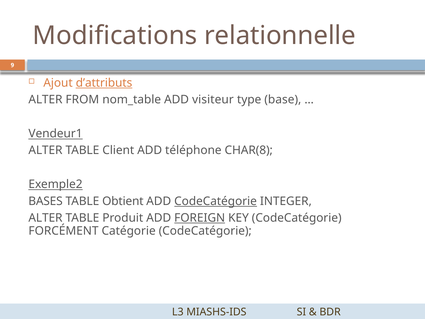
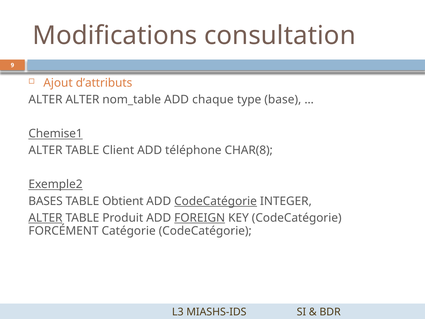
relationnelle: relationnelle -> consultation (280, 35)
d’attributs underline: present -> none (104, 83)
ALTER FROM: FROM -> ALTER (82, 100)
visiteur: visiteur -> chaque (213, 100)
Vendeur1: Vendeur1 -> Chemise1 (56, 133)
ALTER underline: none -> present (46, 218)
